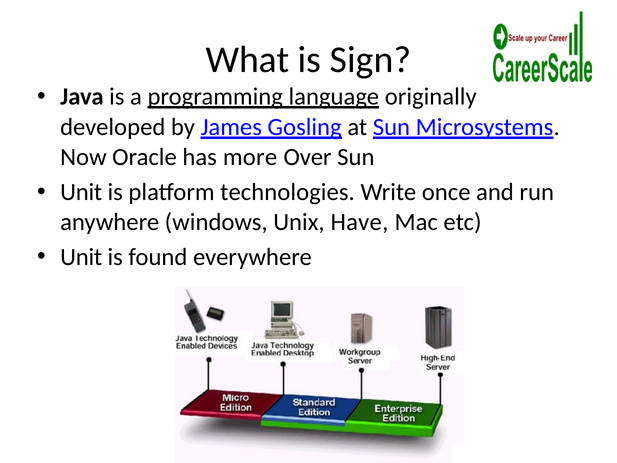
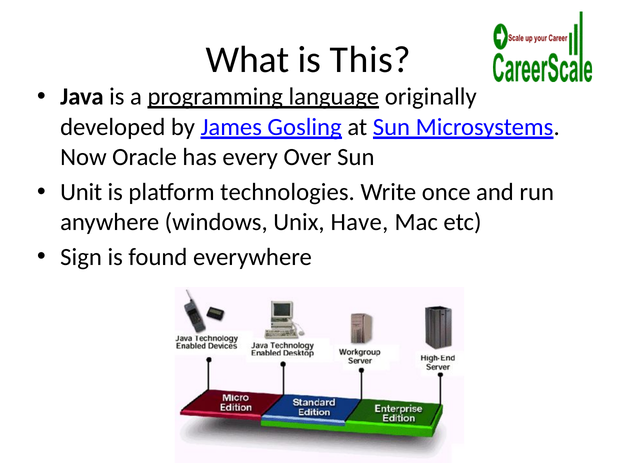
Sign: Sign -> This (370, 60)
more: more -> every (250, 157)
Unit: Unit -> Sign (81, 257)
